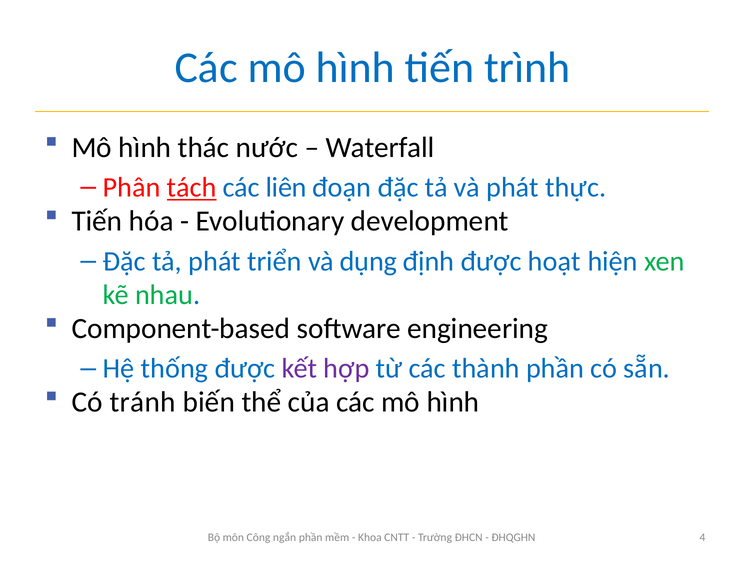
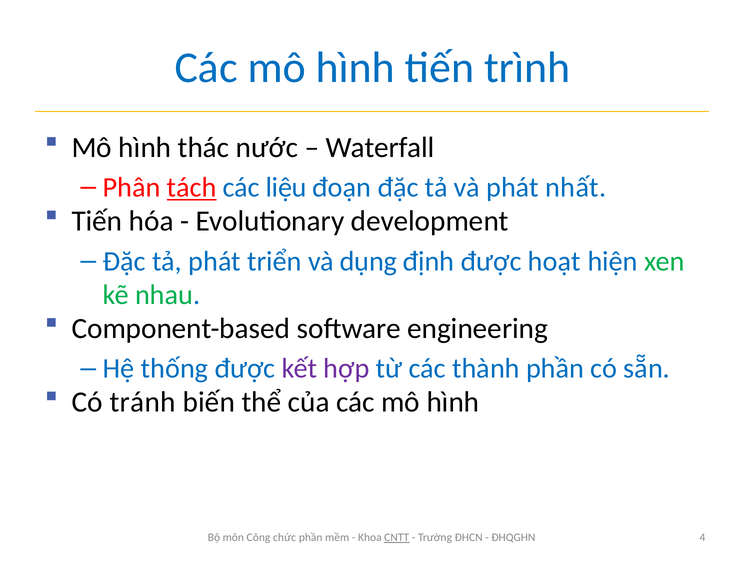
liên: liên -> liệu (286, 188)
thực: thực -> nhất (576, 188)
ngắn: ngắn -> chức (285, 537)
CNTT underline: none -> present (397, 537)
